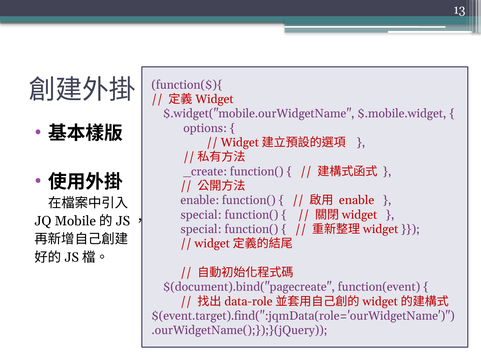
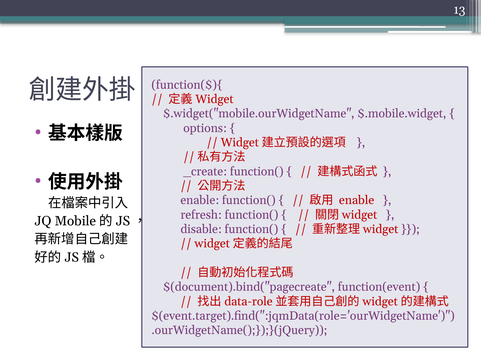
special: special -> refresh (201, 215)
special: special -> disable (201, 229)
